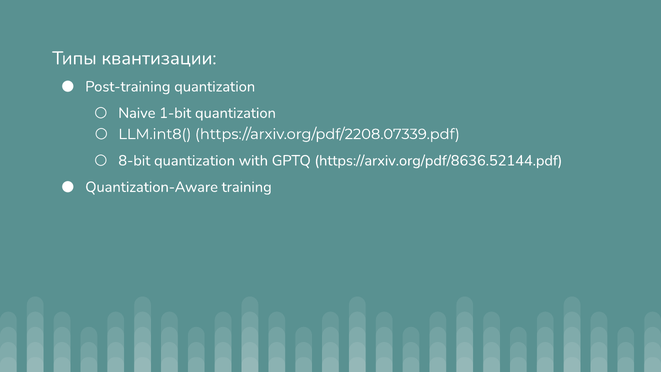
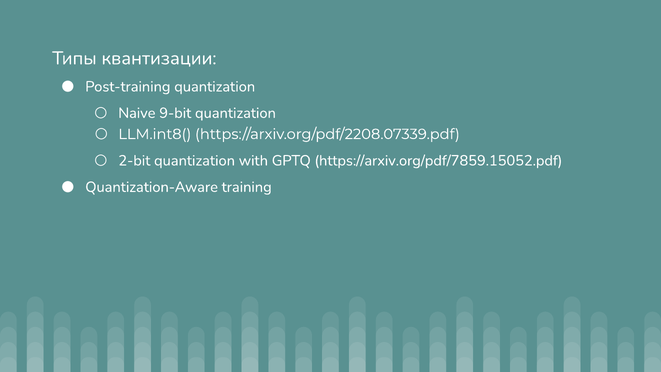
1-bit: 1-bit -> 9-bit (175, 113)
8-bit: 8-bit -> 2-bit (134, 161)
https://arxiv.org/pdf/8636.52144.pdf: https://arxiv.org/pdf/8636.52144.pdf -> https://arxiv.org/pdf/7859.15052.pdf (438, 161)
